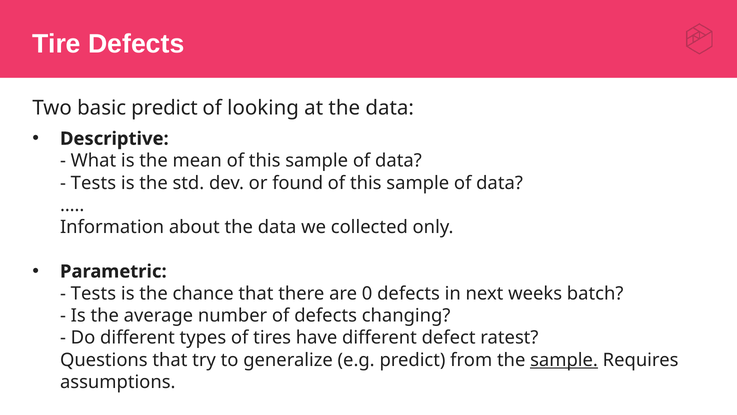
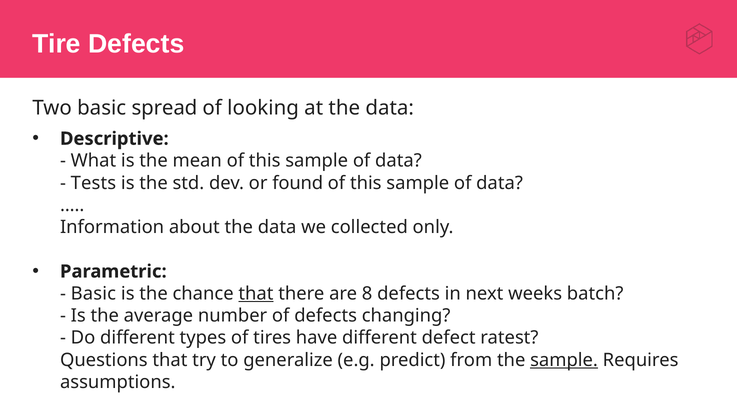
basic predict: predict -> spread (164, 108)
Tests: Tests -> Basic (93, 293)
that underline: none -> present (256, 293)
0: 0 -> 8 (367, 293)
